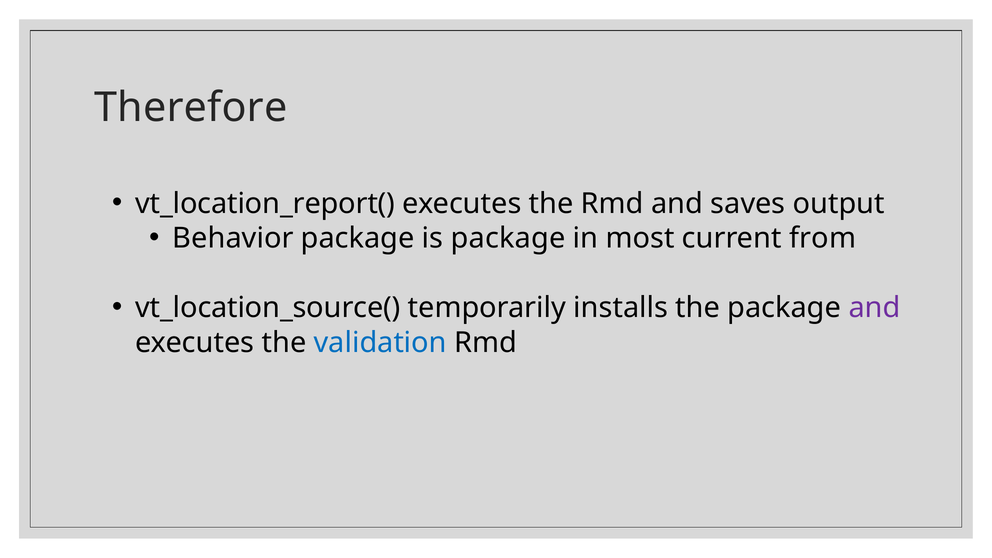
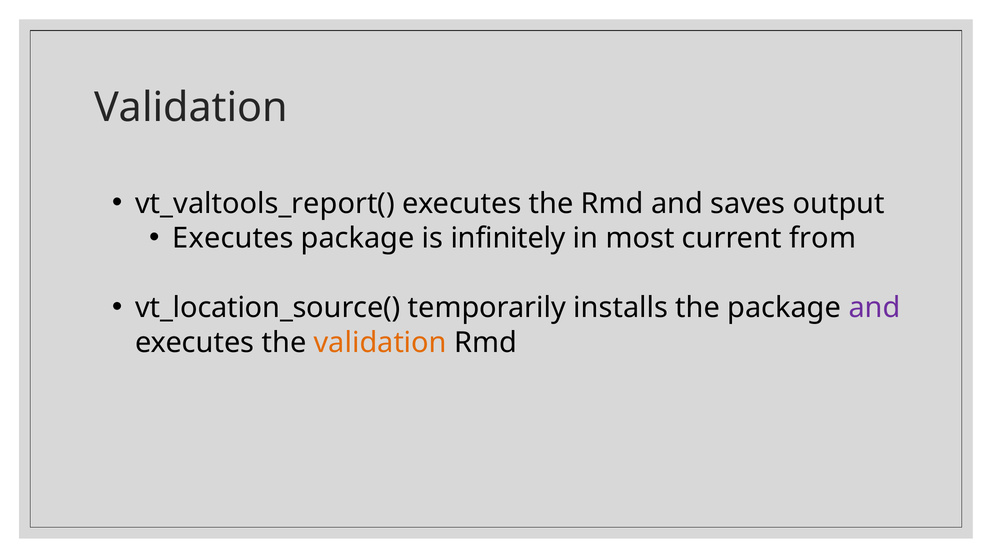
Therefore: Therefore -> Validation (191, 108)
vt_location_report(: vt_location_report( -> vt_valtools_report( (265, 204)
Behavior: Behavior -> Executes (233, 238)
is package: package -> infinitely (508, 238)
validation colour: blue -> orange (380, 342)
